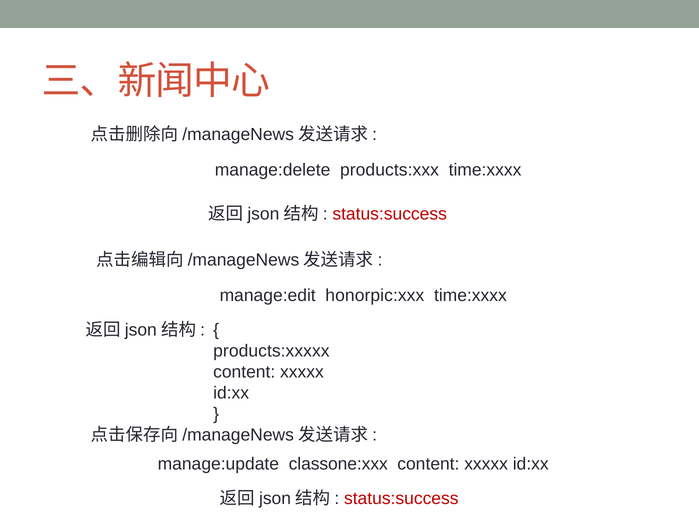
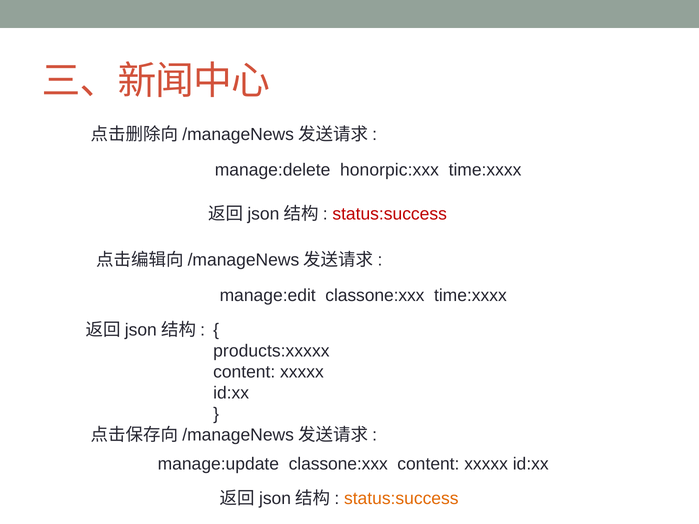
products:xxx: products:xxx -> honorpic:xxx (389, 170)
manage:edit honorpic:xxx: honorpic:xxx -> classone:xxx (375, 296)
status:success colour: red -> orange (401, 499)
